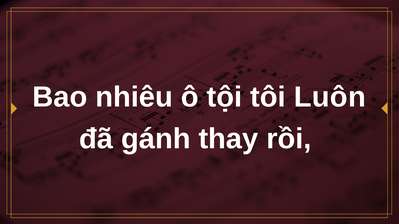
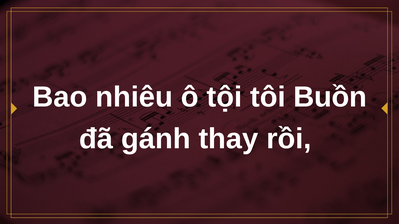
Luôn: Luôn -> Buồn (330, 97)
